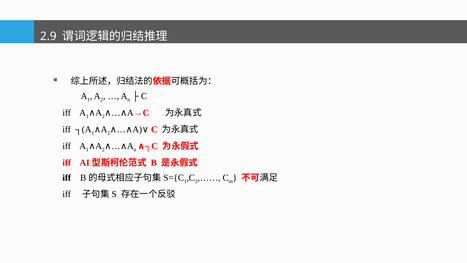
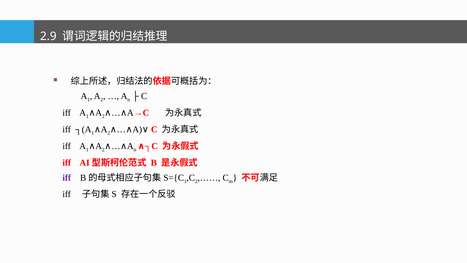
iff colour: black -> purple (67, 178)
